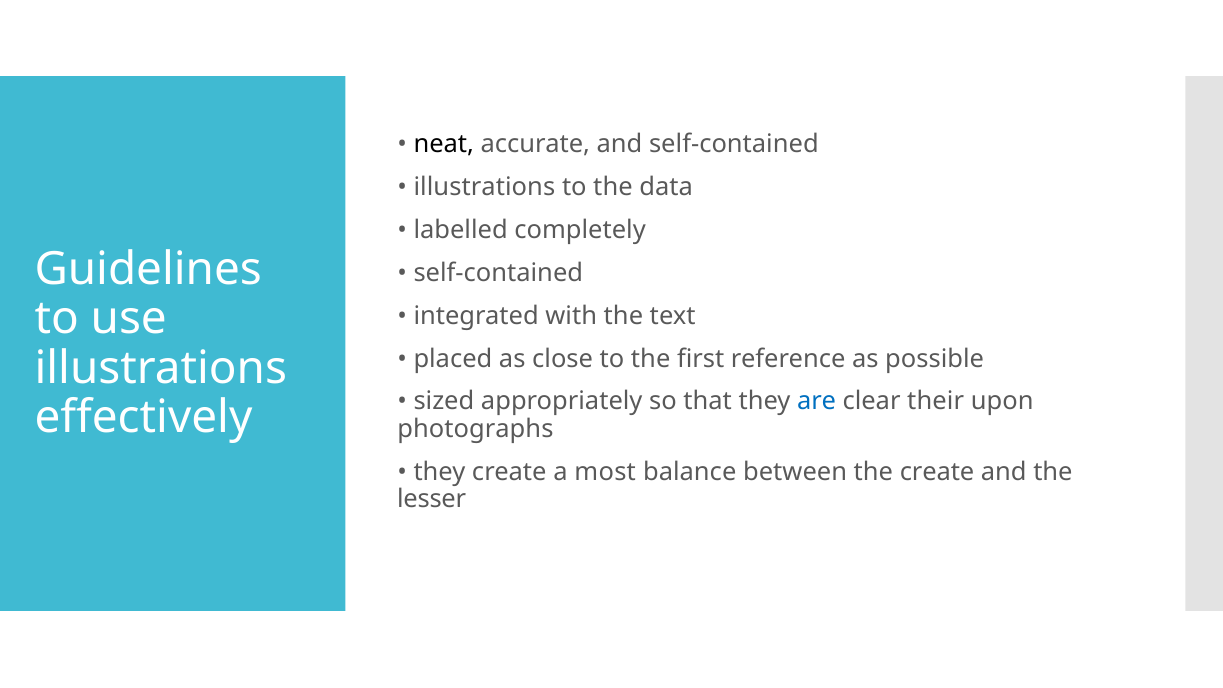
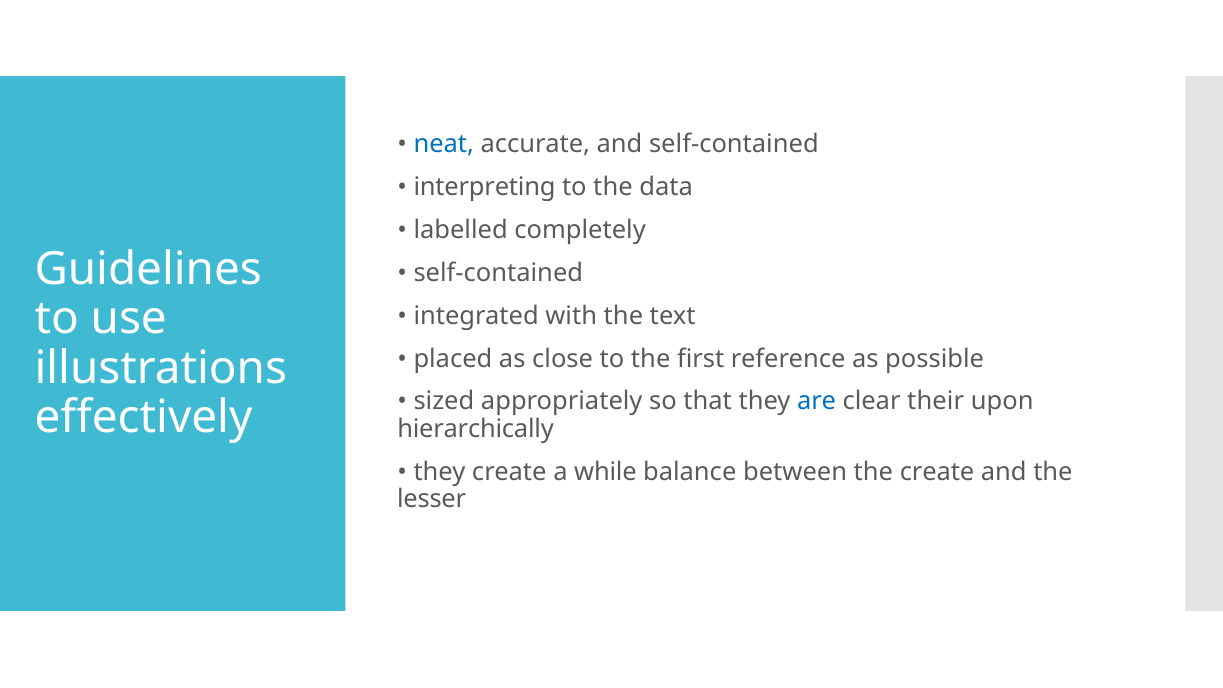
neat colour: black -> blue (444, 144)
illustrations: illustrations -> interpreting (485, 187)
photographs: photographs -> hierarchically (476, 429)
most: most -> while (605, 472)
